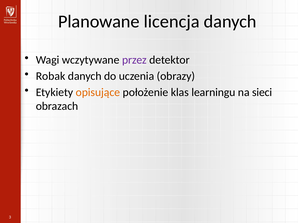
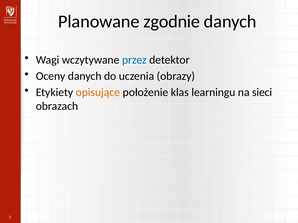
licencja: licencja -> zgodnie (172, 22)
przez colour: purple -> blue (134, 60)
Robak: Robak -> Oceny (51, 76)
